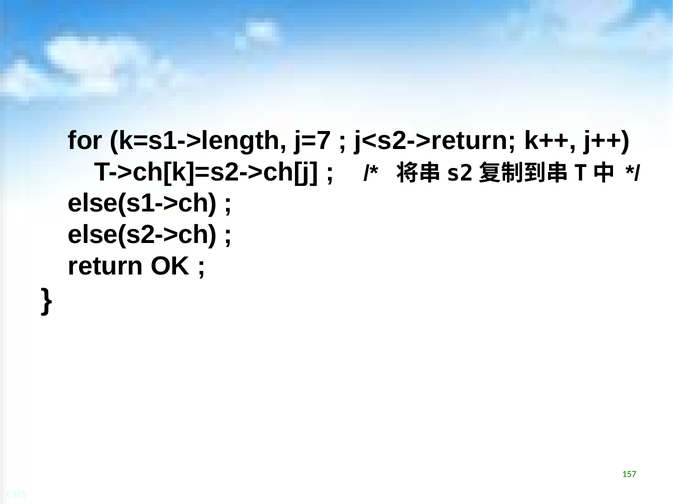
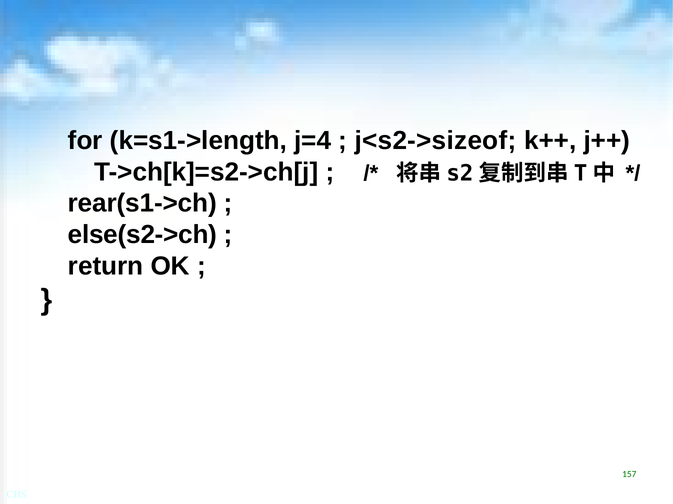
j=7: j=7 -> j=4 (313, 141)
j<s2->return: j<s2->return -> j<s2->sizeof (435, 141)
else(s1->ch: else(s1->ch -> rear(s1->ch (142, 204)
